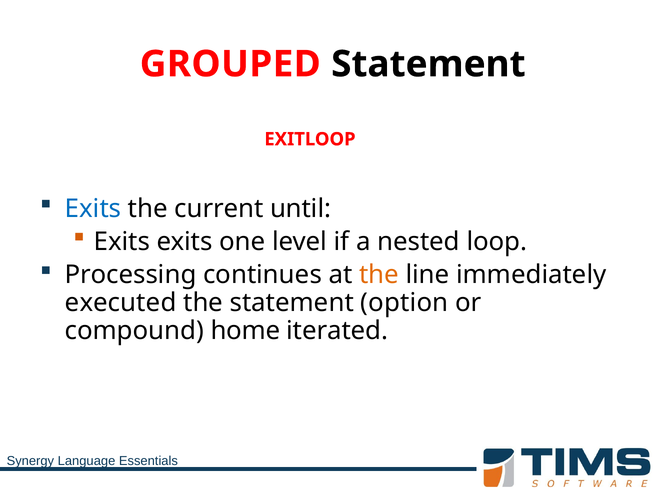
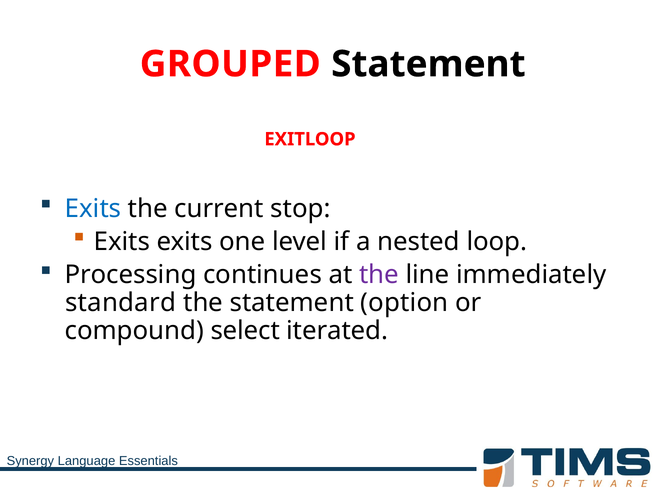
until: until -> stop (300, 208)
the colour: orange -> purple (379, 275)
executed: executed -> standard (121, 303)
home: home -> select (245, 331)
